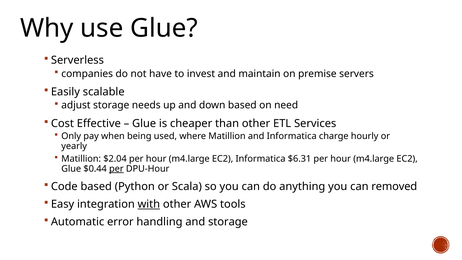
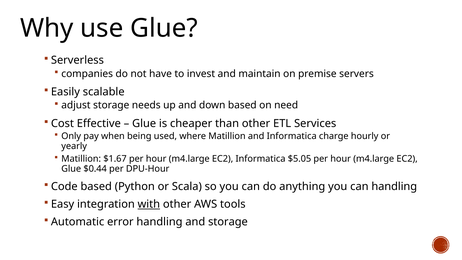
$2.04: $2.04 -> $1.67 (115, 159)
$6.31: $6.31 -> $5.05 (299, 159)
per underline: present -> none (116, 169)
can removed: removed -> handling (394, 186)
